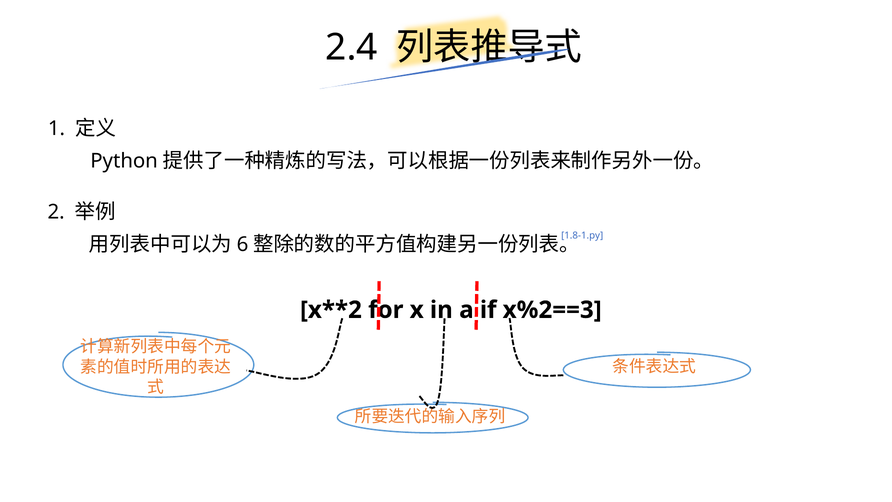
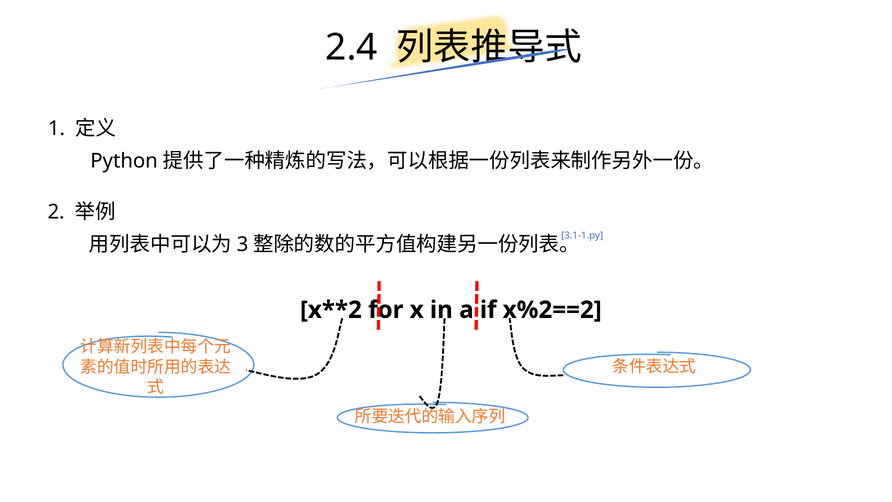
1.8-1.py: 1.8-1.py -> 3.1-1.py (582, 236)
6: 6 -> 3 (243, 244)
x%2==3: x%2==3 -> x%2==2 (552, 310)
